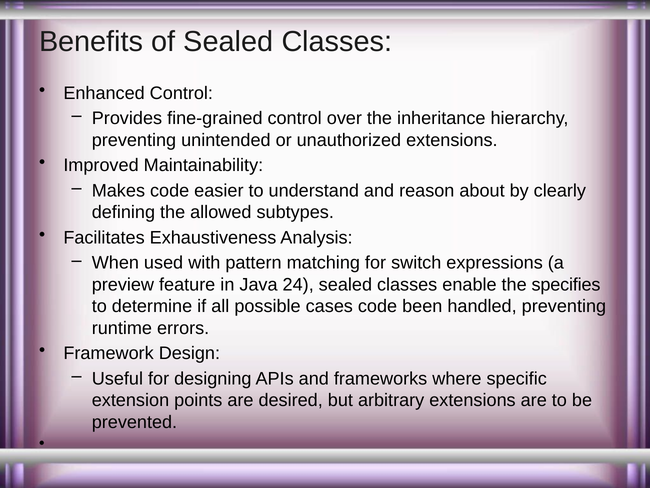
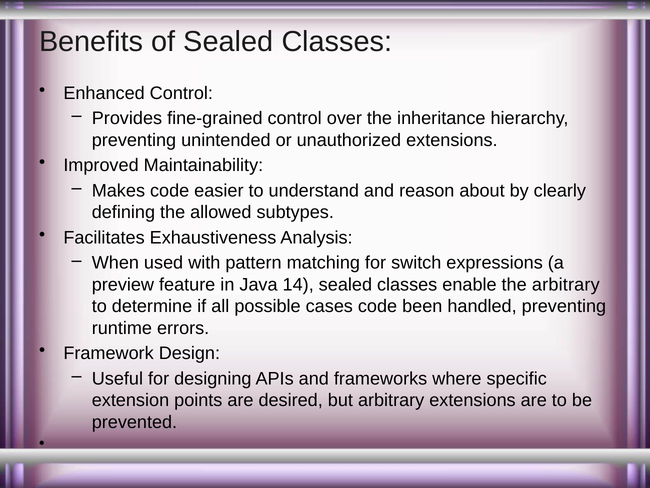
24: 24 -> 14 (298, 284)
the specifies: specifies -> arbitrary (566, 284)
